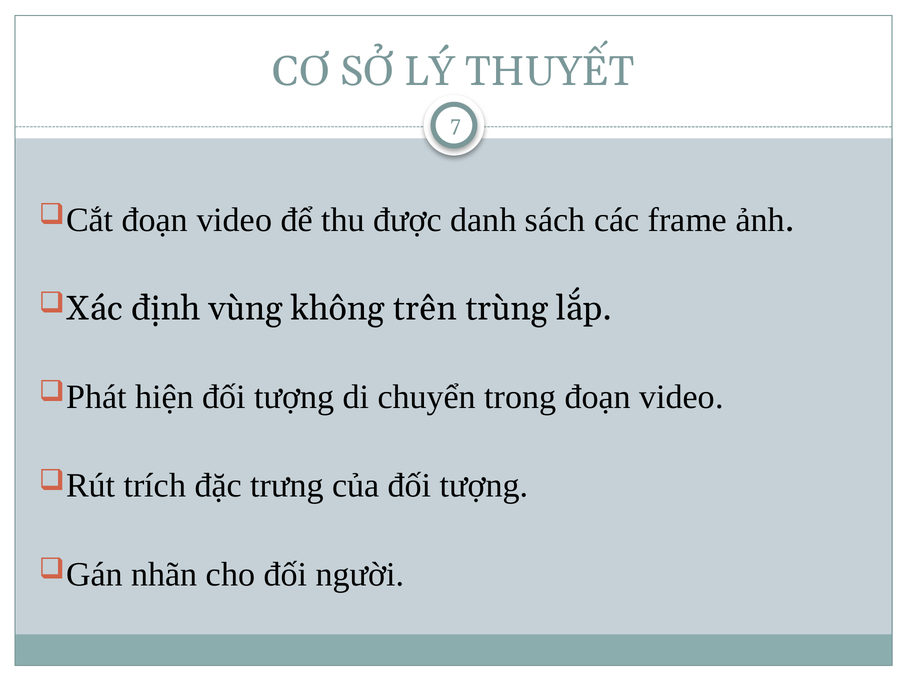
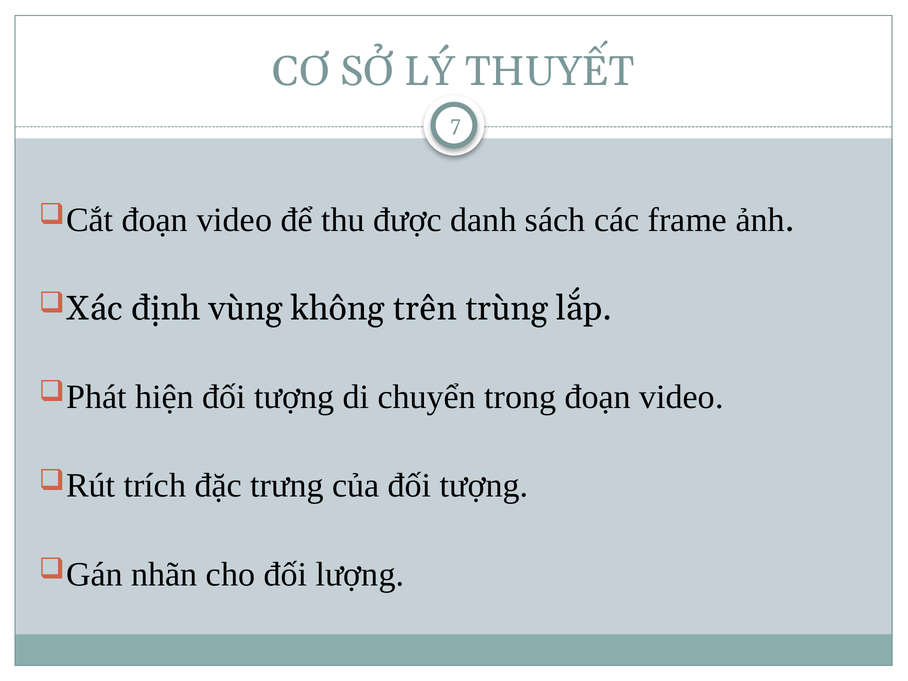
người: người -> lượng (360, 574)
